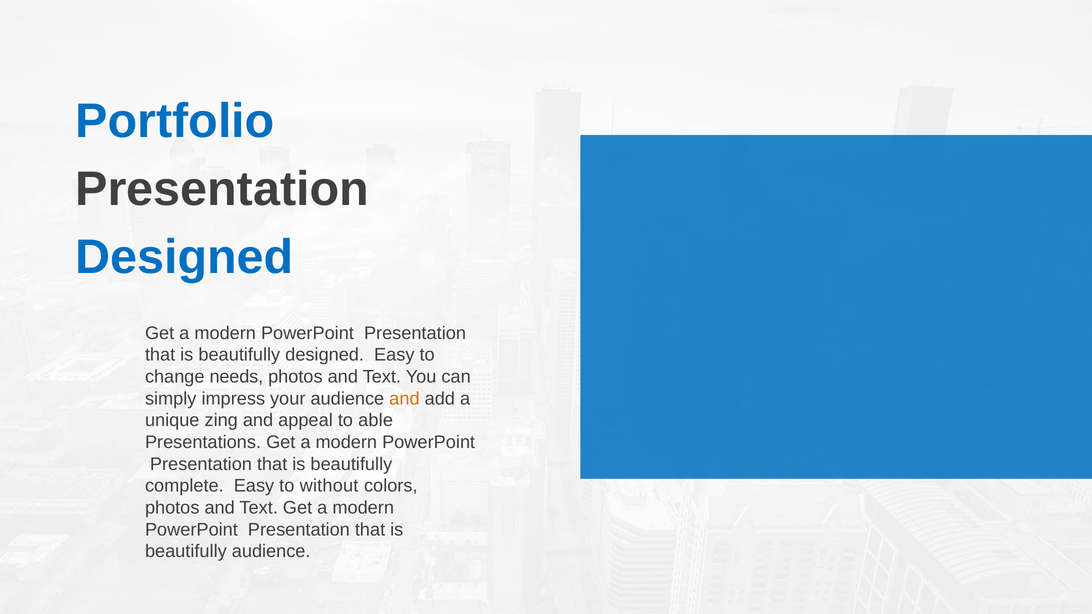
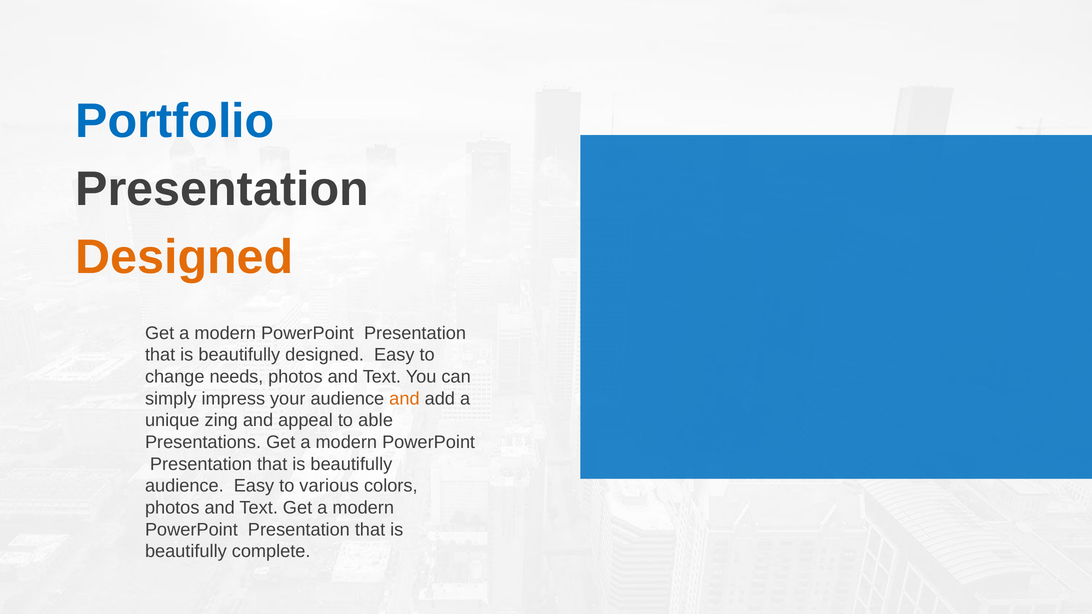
Designed colour: blue -> orange (184, 257)
complete: complete -> audience (184, 486)
without: without -> various (329, 486)
beautifully audience: audience -> complete (271, 552)
